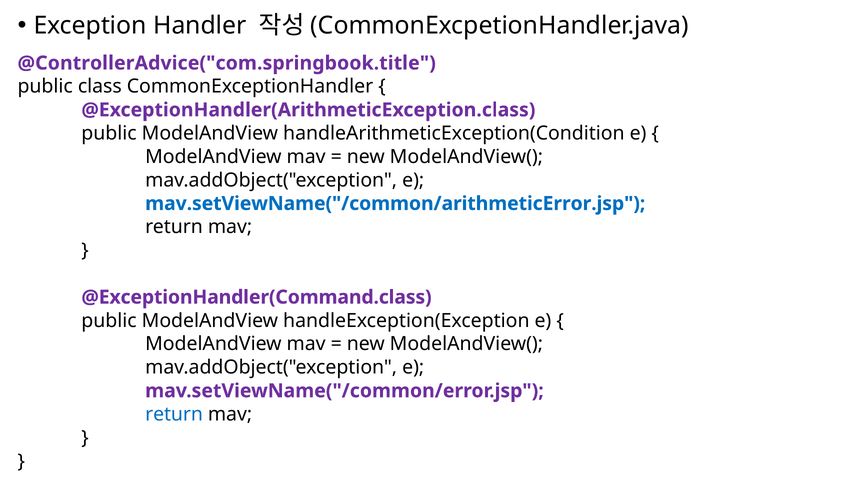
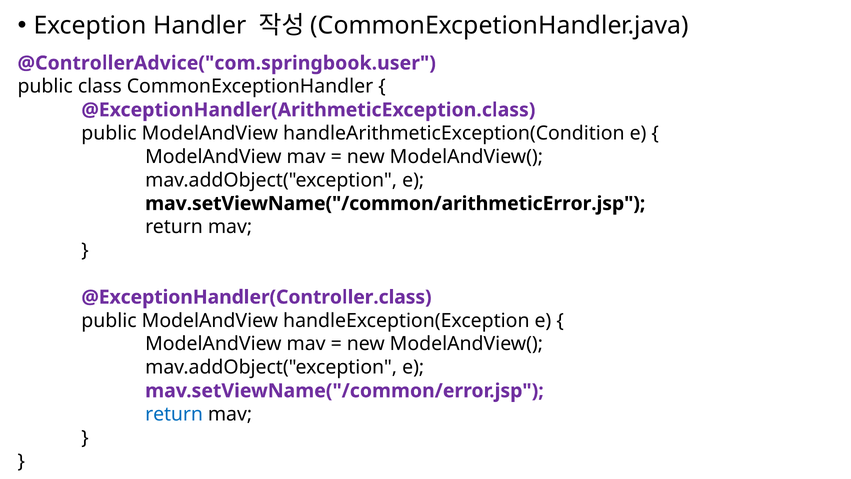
@ControllerAdvice("com.springbook.title: @ControllerAdvice("com.springbook.title -> @ControllerAdvice("com.springbook.user (227, 63)
mav.setViewName("/common/arithmeticError.jsp colour: blue -> black (395, 203)
@ExceptionHandler(Command.class: @ExceptionHandler(Command.class -> @ExceptionHandler(Controller.class (256, 297)
